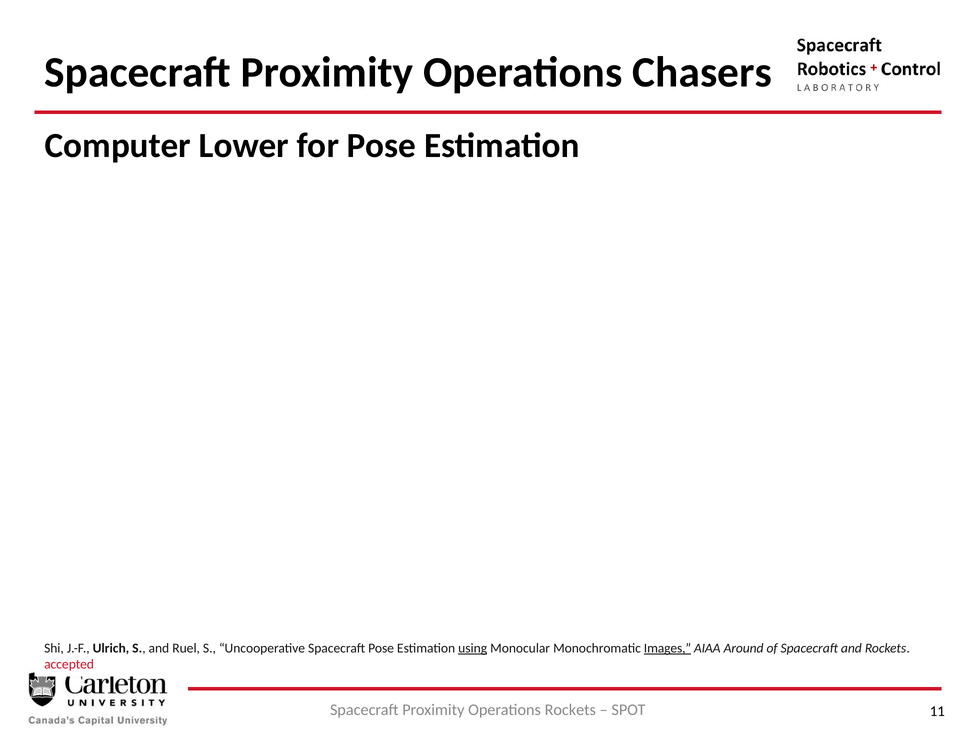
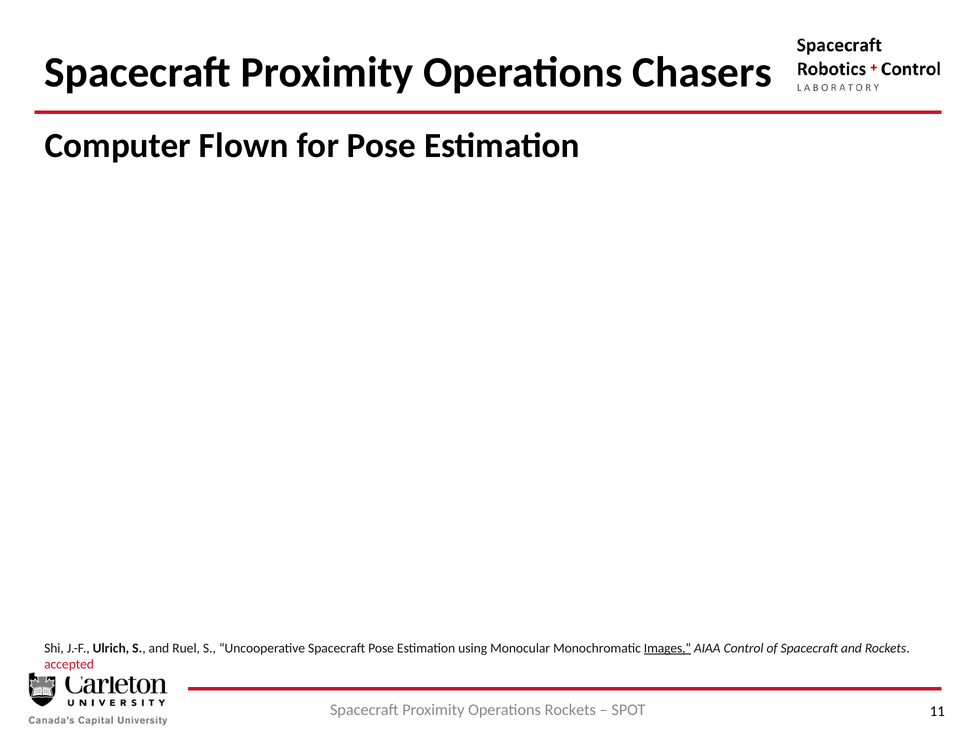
Lower: Lower -> Flown (244, 146)
using underline: present -> none (473, 648)
Around: Around -> Control (744, 648)
